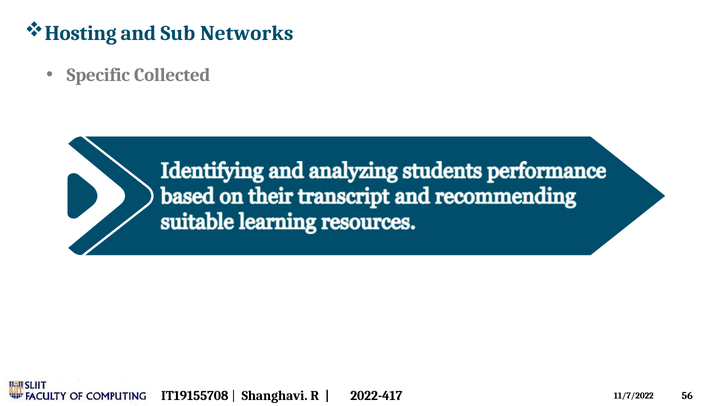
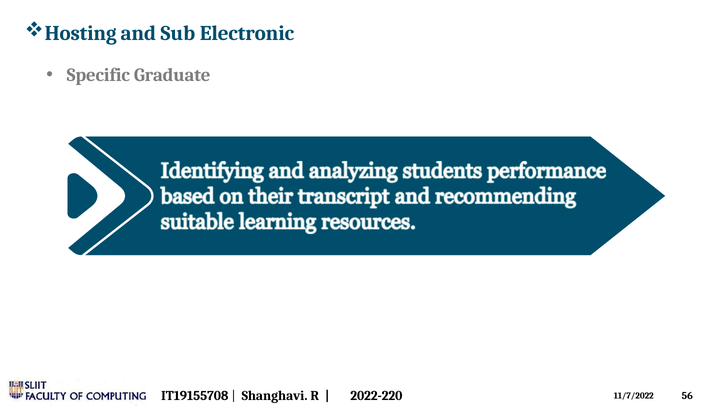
Networks: Networks -> Electronic (247, 33)
Collected: Collected -> Graduate (172, 75)
2022-417: 2022-417 -> 2022-220 (376, 395)
